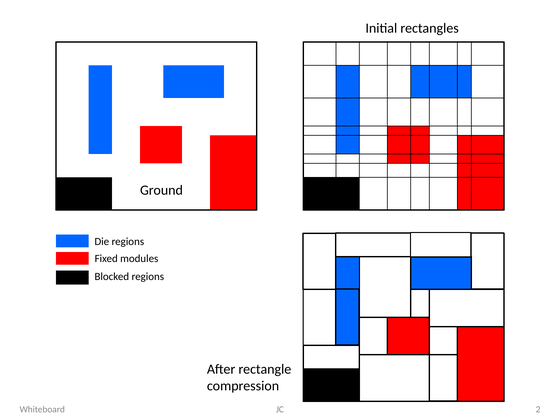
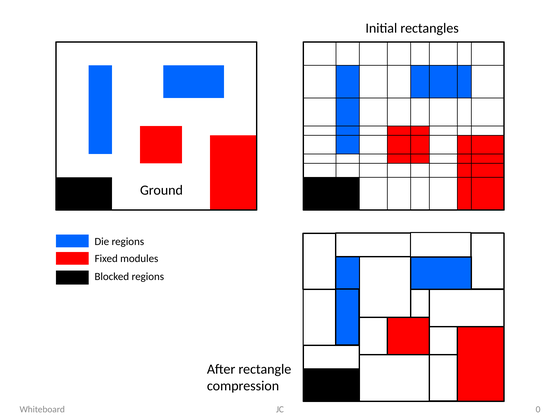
2: 2 -> 0 (538, 409)
